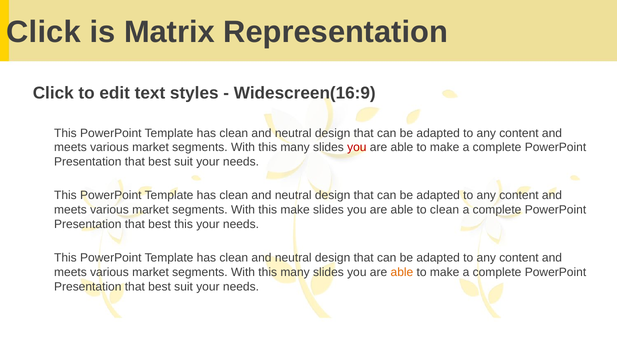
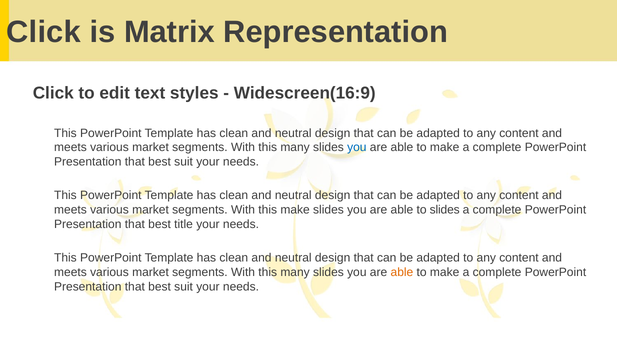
you colour: red -> blue (357, 147)
to clean: clean -> slides (445, 210)
best this: this -> title (184, 224)
